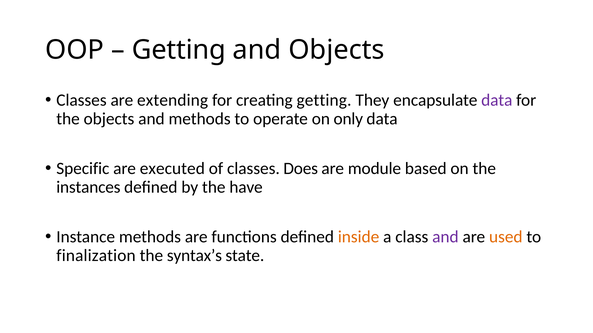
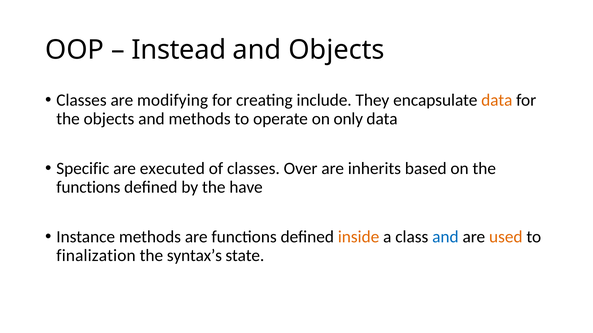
Getting: Getting -> Instead (179, 50)
extending: extending -> modifying (173, 100)
creating getting: getting -> include (324, 100)
data colour: purple -> orange (497, 100)
Does: Does -> Over (301, 169)
module: module -> inherits (374, 169)
instances: instances -> functions (88, 187)
and colour: purple -> blue (445, 237)
